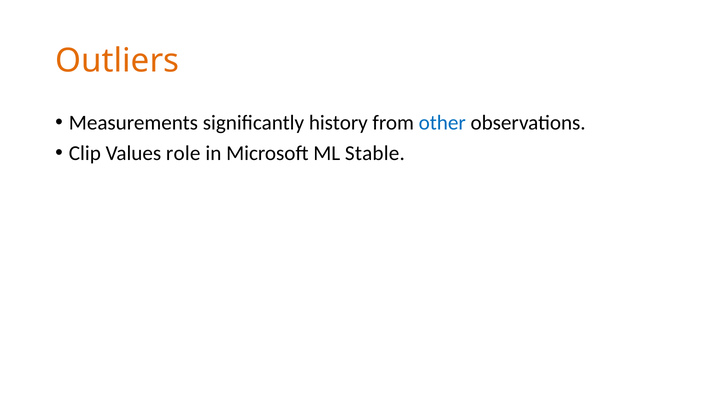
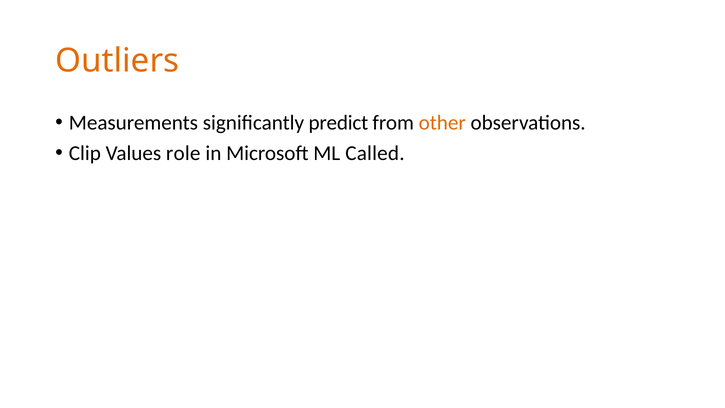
history: history -> predict (338, 123)
other colour: blue -> orange (442, 123)
Stable: Stable -> Called (375, 153)
